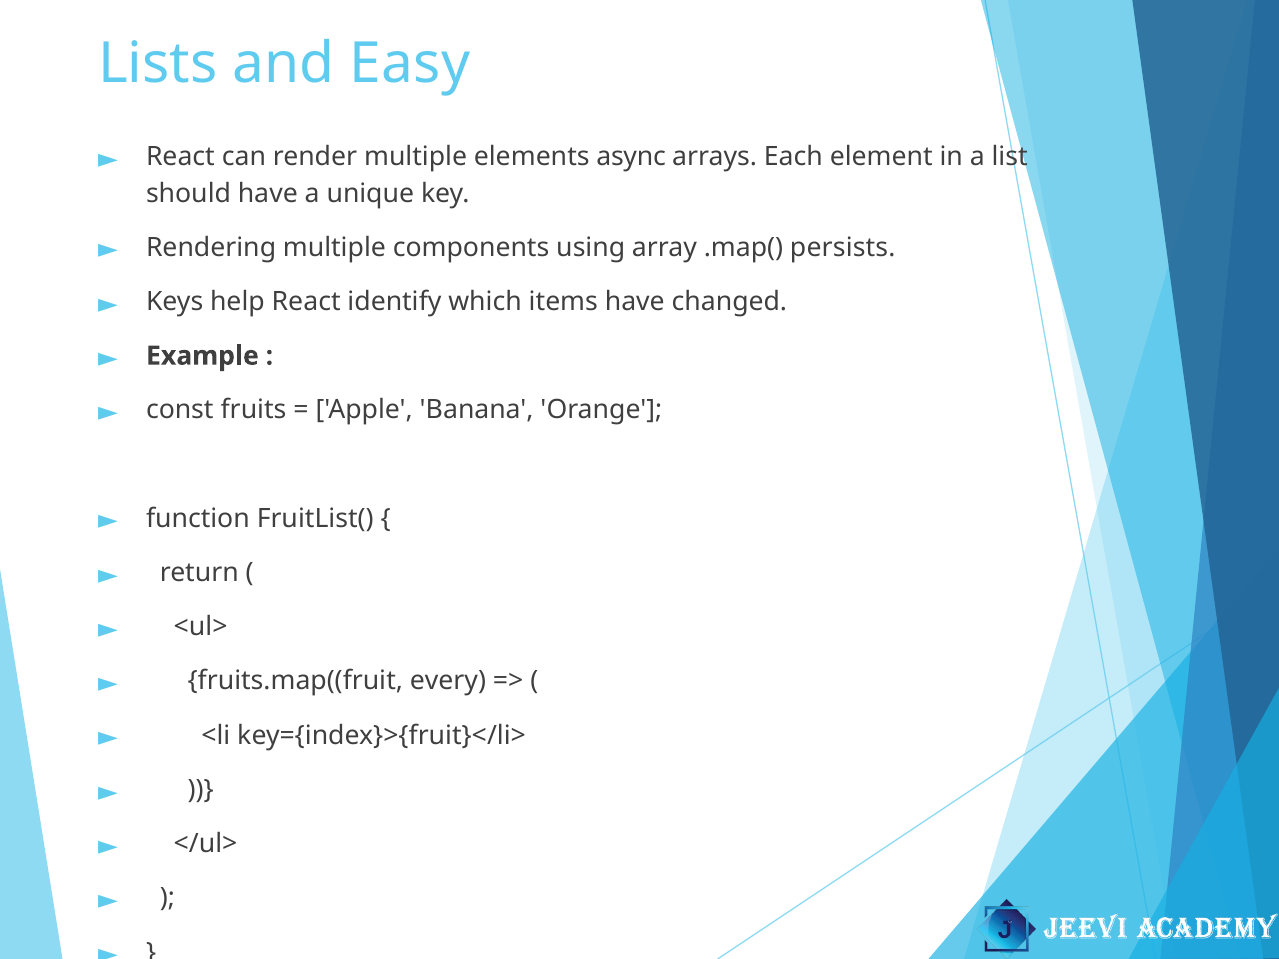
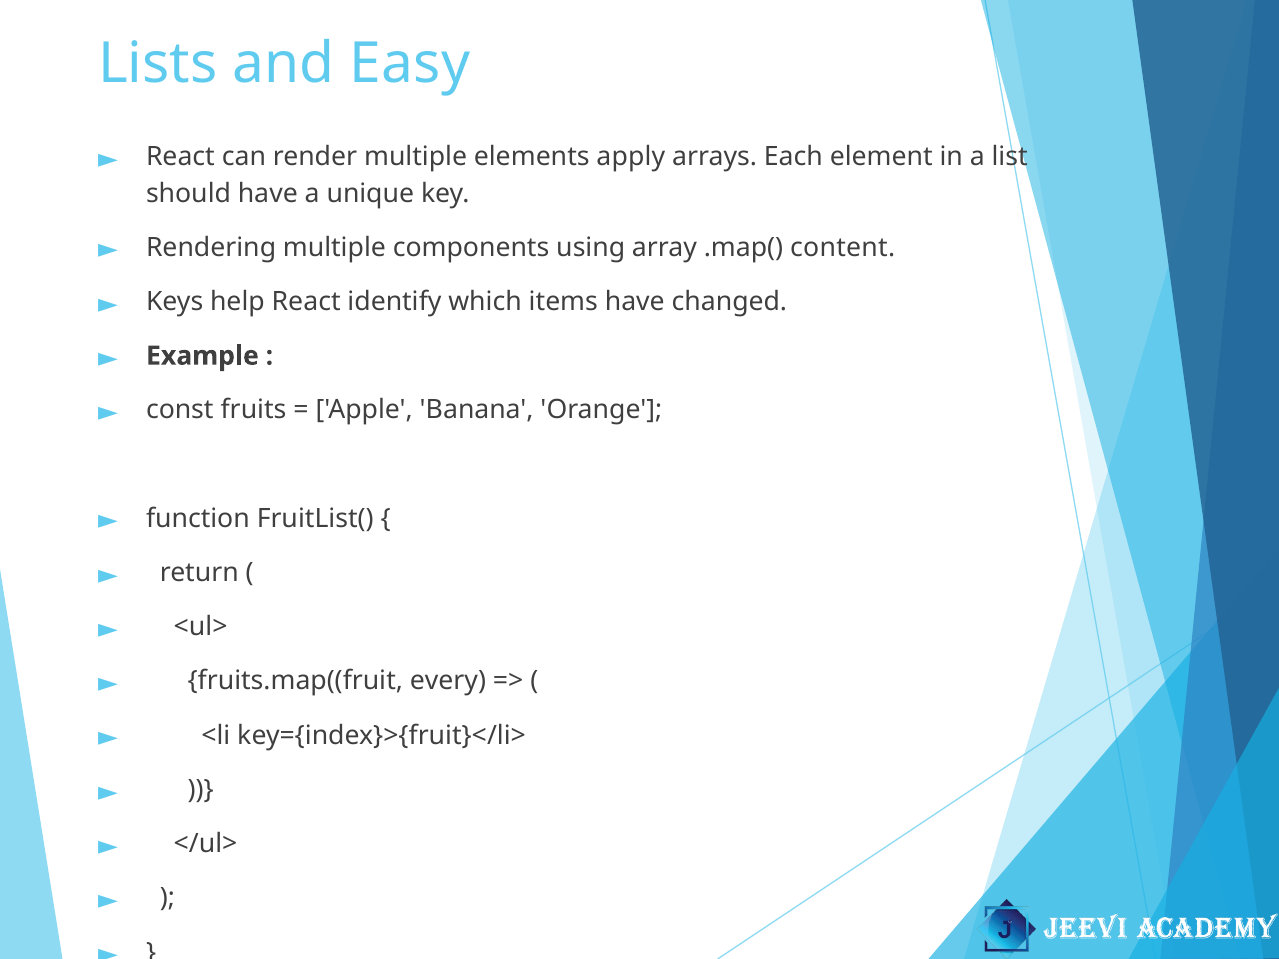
async: async -> apply (631, 157)
persists: persists -> content (843, 248)
